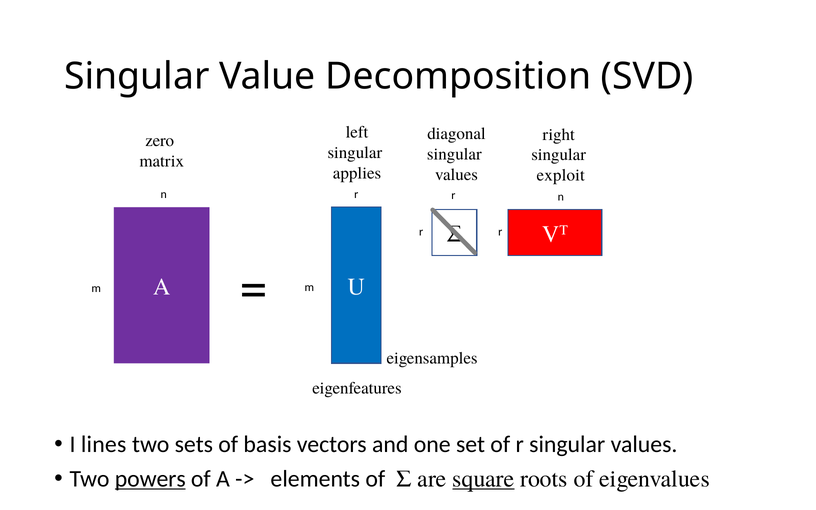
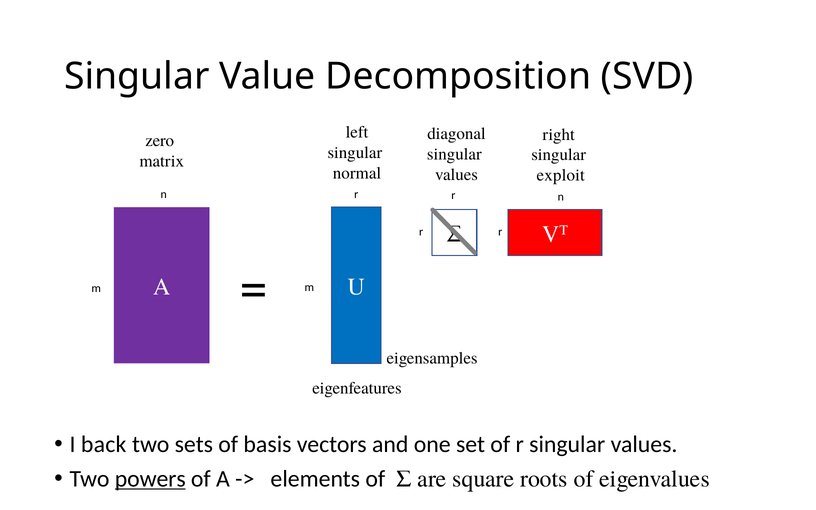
applies: applies -> normal (357, 173)
lines: lines -> back (104, 445)
square underline: present -> none (483, 479)
